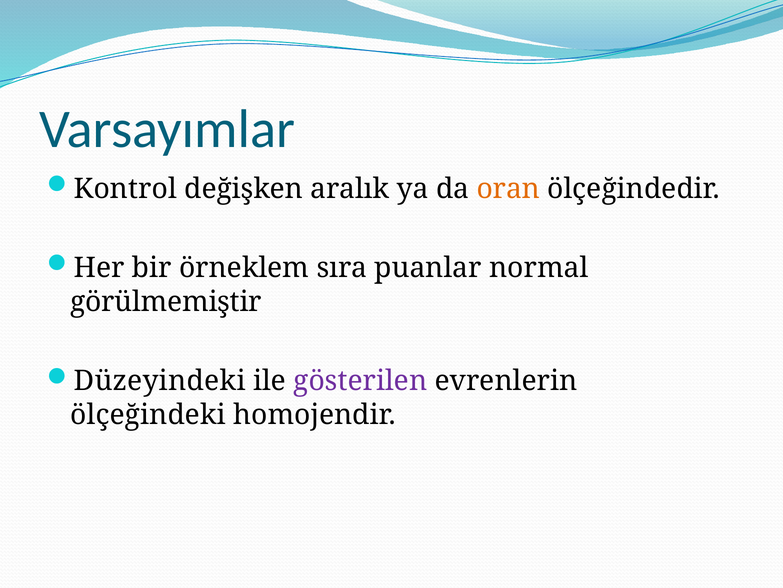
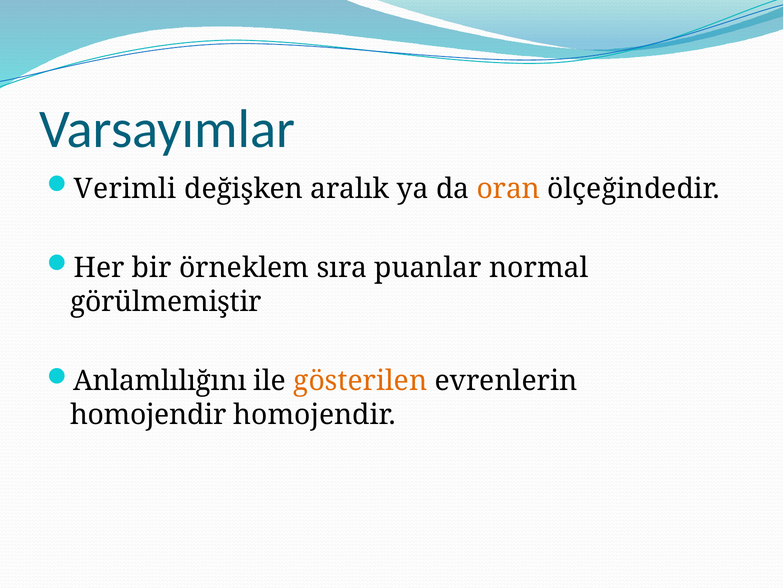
Kontrol: Kontrol -> Verimli (125, 189)
Düzeyindeki: Düzeyindeki -> Anlamlılığını (160, 381)
gösterilen colour: purple -> orange (360, 381)
ölçeğindeki: ölçeğindeki -> homojendir (148, 415)
